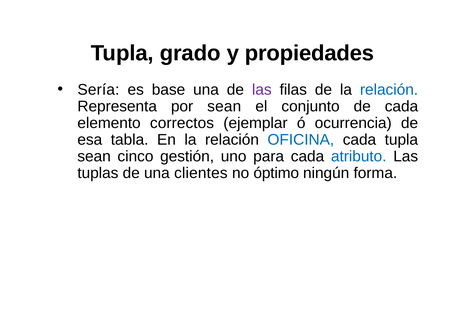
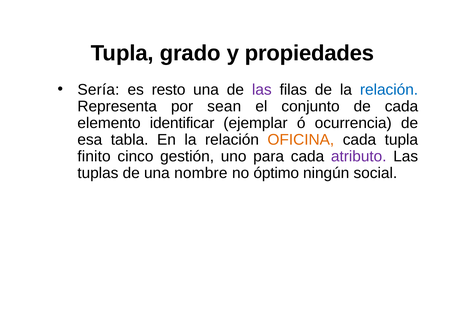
base: base -> resto (169, 90)
correctos: correctos -> identificar (182, 123)
OFICINA colour: blue -> orange (301, 140)
sean: sean -> finito (94, 157)
atributo colour: blue -> purple (359, 157)
clientes: clientes -> nombre (201, 173)
forma: forma -> social (375, 173)
